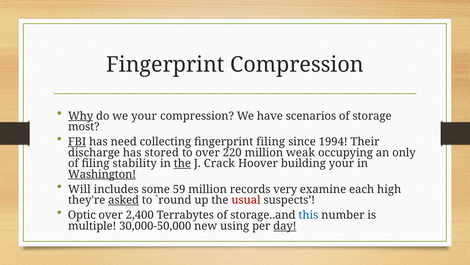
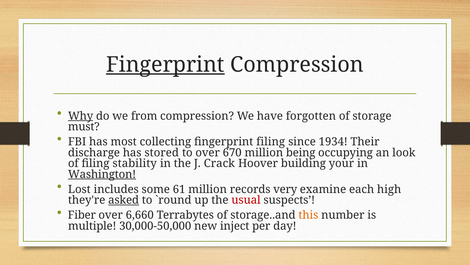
Fingerprint underline: none -> present (165, 64)
we your: your -> from (144, 116)
scenarios: scenarios -> forgotten (311, 116)
most: most -> must (84, 126)
FBI underline: present -> none (77, 141)
need: need -> most (124, 141)
1994: 1994 -> 1934 (333, 141)
220: 220 -> 670 (232, 152)
weak: weak -> being (301, 152)
only: only -> look (404, 152)
the underline: present -> none (182, 163)
Will: Will -> Lost (79, 189)
59: 59 -> 61 (179, 189)
Optic: Optic -> Fiber (82, 215)
2,400: 2,400 -> 6,660 (140, 215)
this colour: blue -> orange (308, 215)
using: using -> inject (235, 226)
day underline: present -> none (285, 226)
